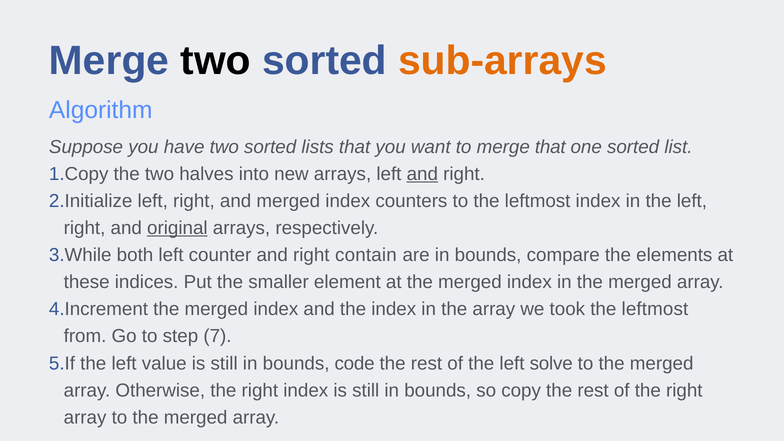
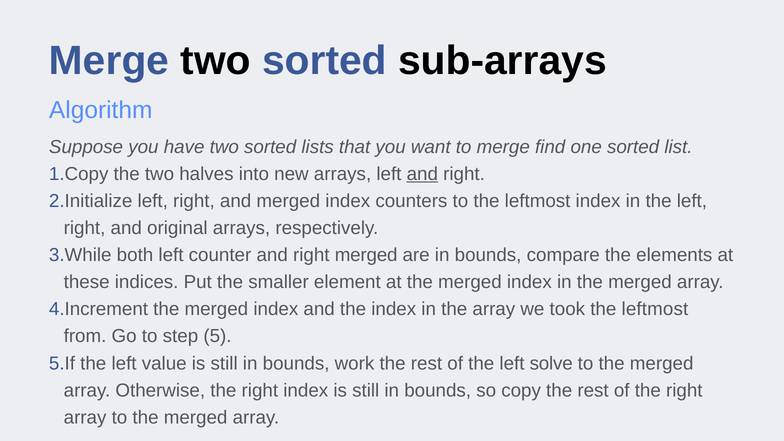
sub-arrays colour: orange -> black (502, 61)
merge that: that -> find (550, 147)
original underline: present -> none (177, 228)
right contain: contain -> merged (366, 255)
7: 7 -> 5 (217, 336)
code: code -> work (355, 363)
